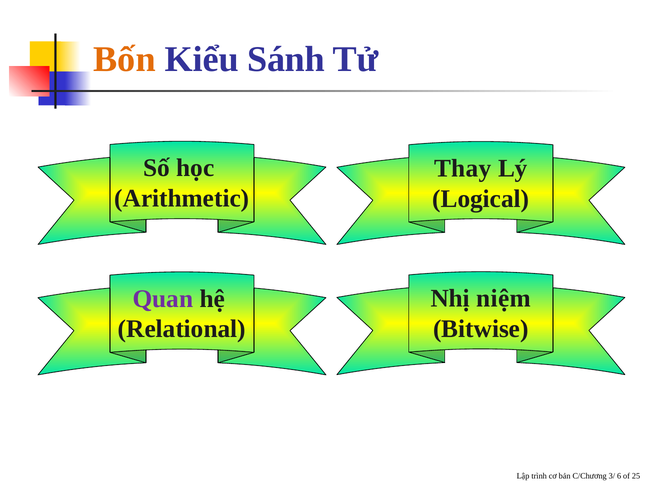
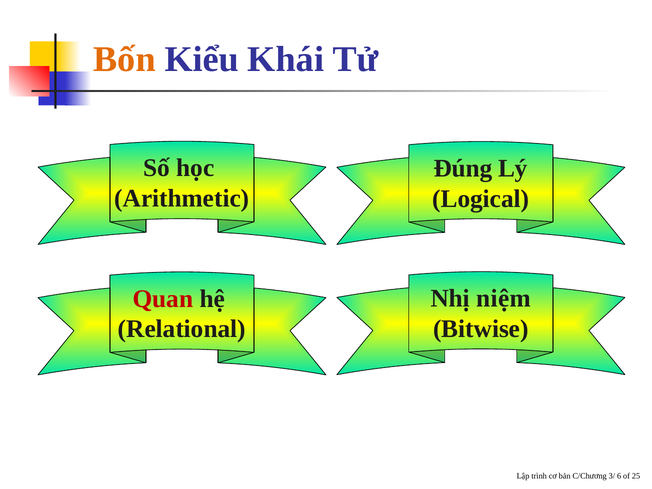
Sánh: Sánh -> Khái (286, 59)
Thay: Thay -> Đúng (463, 168)
Quan colour: purple -> red (163, 299)
